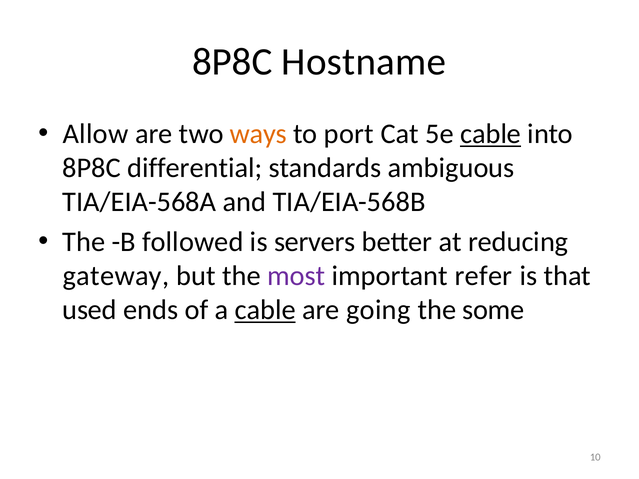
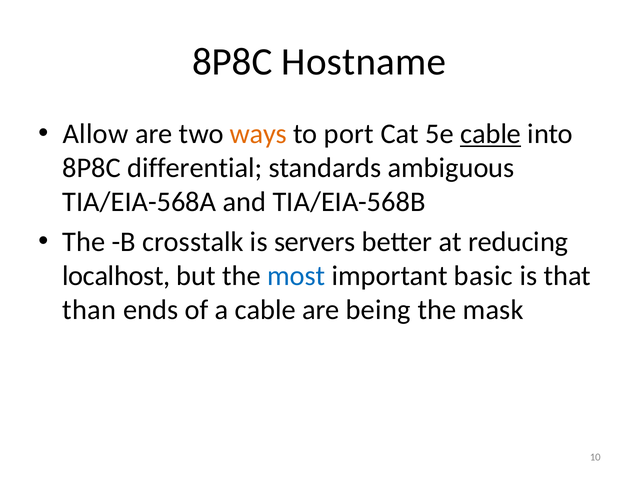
followed: followed -> crosstalk (193, 242)
gateway: gateway -> localhost (116, 276)
most colour: purple -> blue (296, 276)
refer: refer -> basic (483, 276)
used: used -> than (89, 310)
cable underline: present -> none (265, 310)
going: going -> being (378, 310)
some: some -> mask (493, 310)
